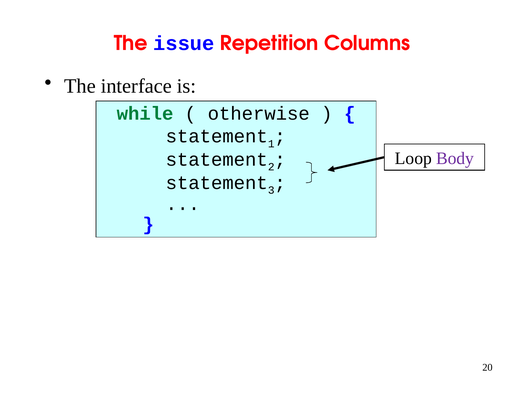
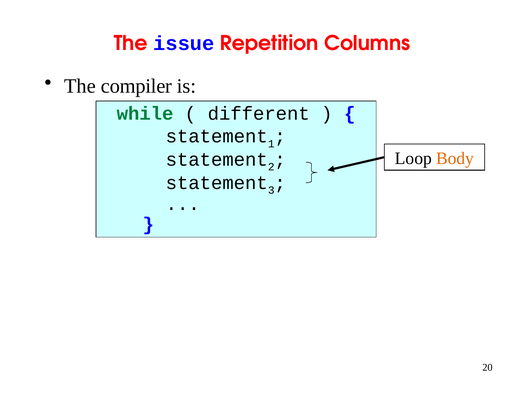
interface: interface -> compiler (136, 86)
otherwise: otherwise -> different (259, 114)
Body colour: purple -> orange (455, 158)
